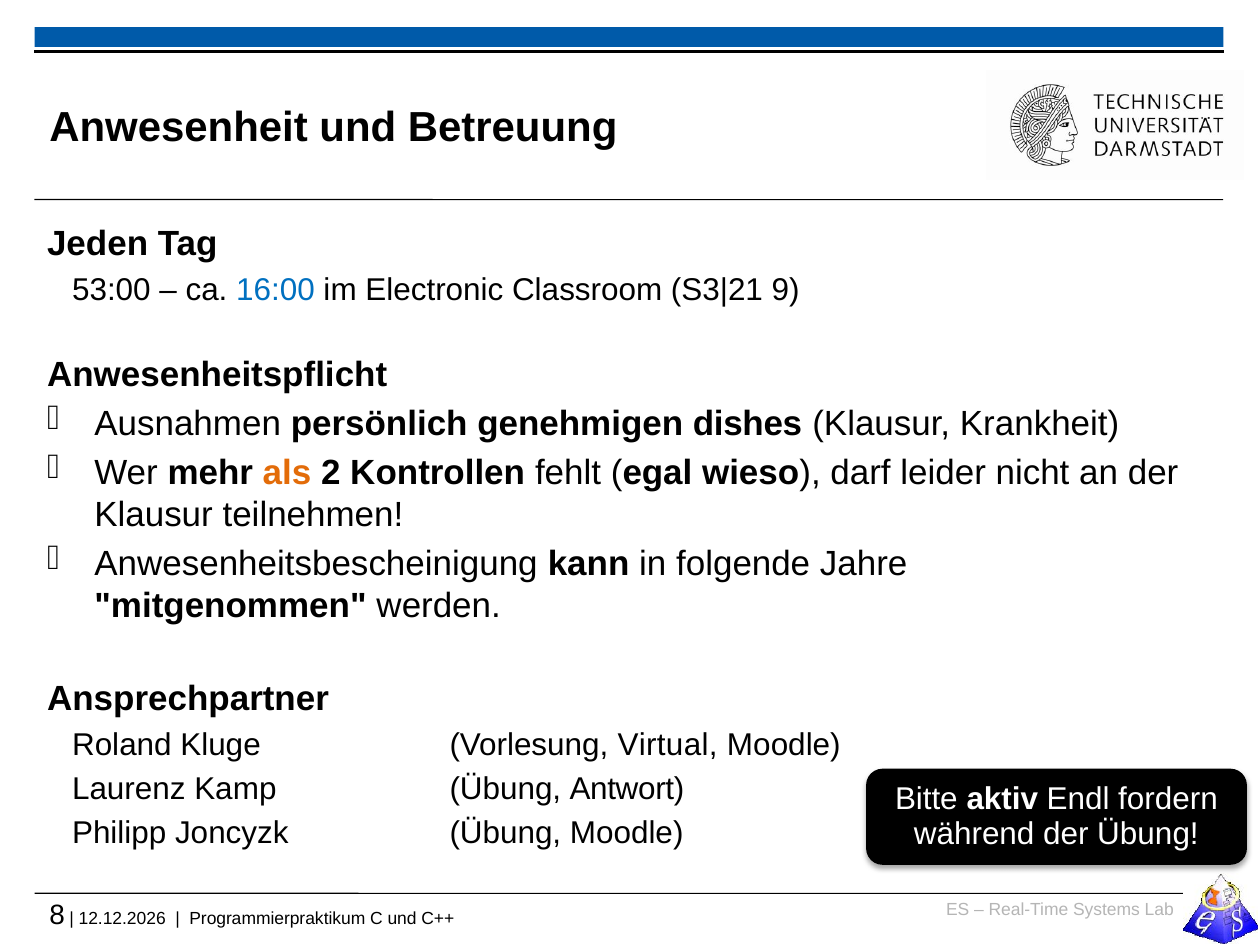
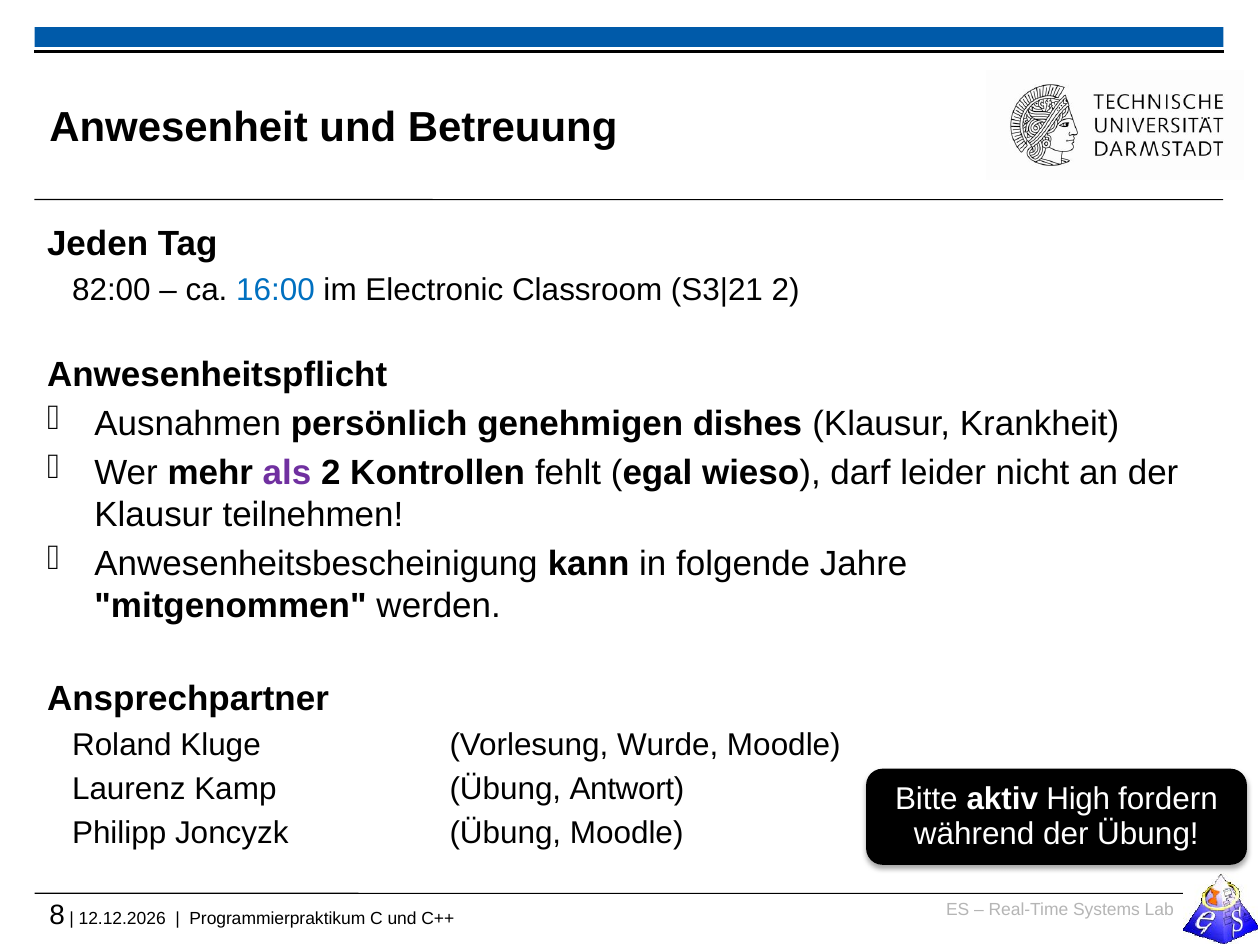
53:00: 53:00 -> 82:00 (111, 290)
9: 9 -> 2 (786, 290)
als colour: orange -> purple (287, 473)
Virtual: Virtual -> Wurde (668, 744)
Endl: Endl -> High (1078, 799)
